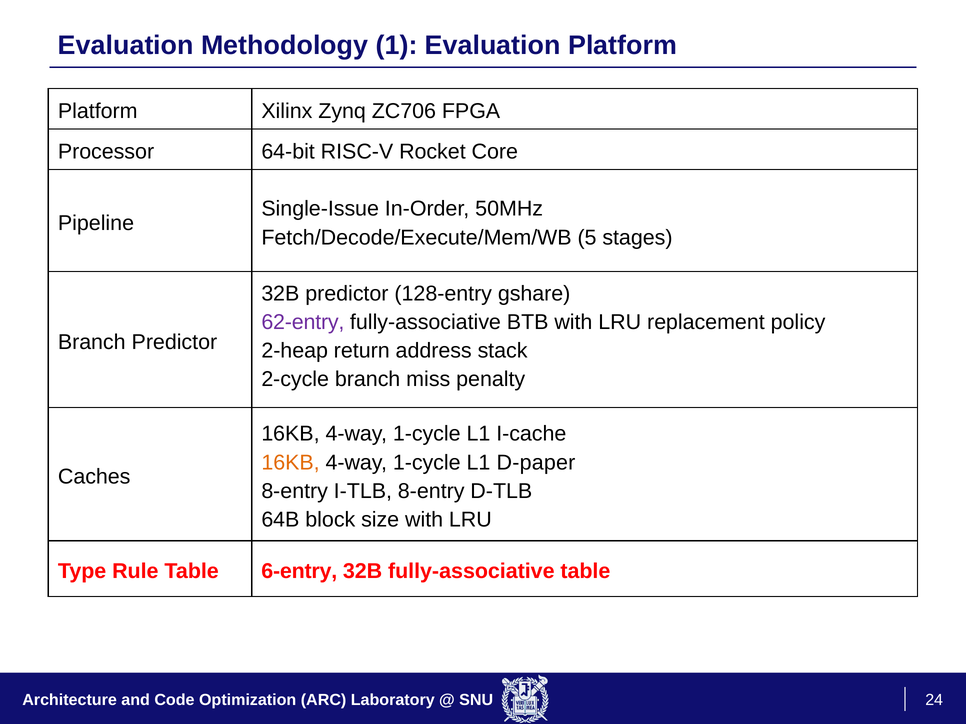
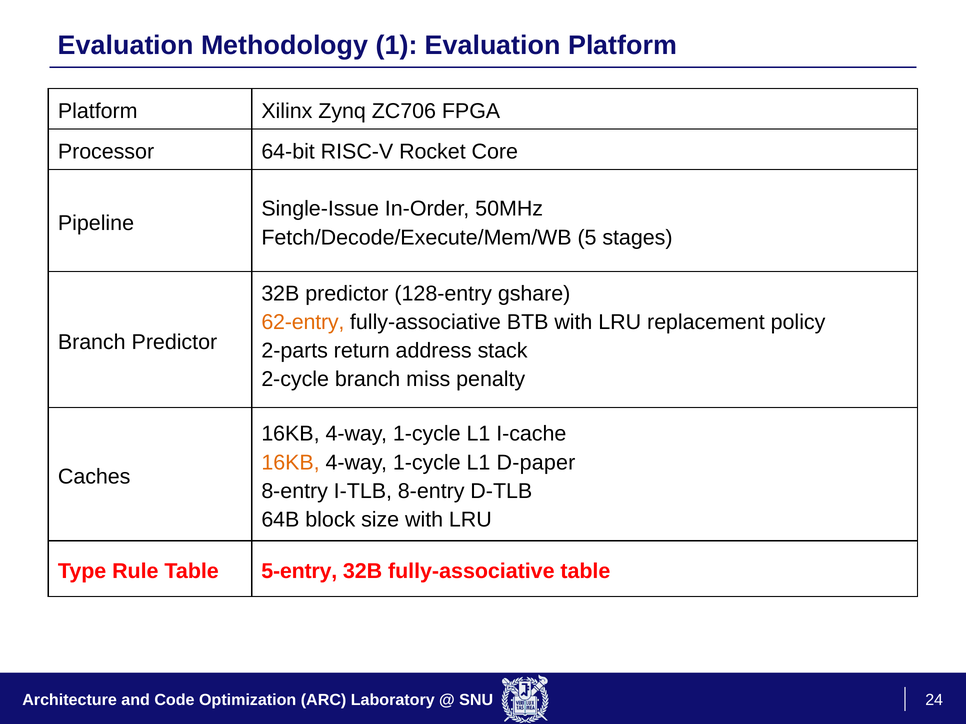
62-entry colour: purple -> orange (303, 322)
2-heap: 2-heap -> 2-parts (295, 351)
6-entry: 6-entry -> 5-entry (299, 572)
